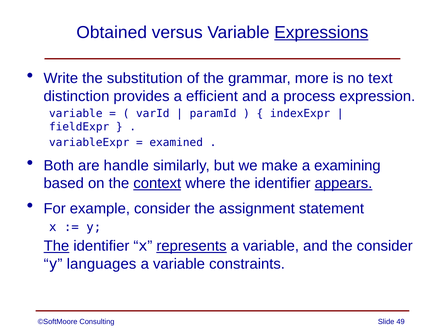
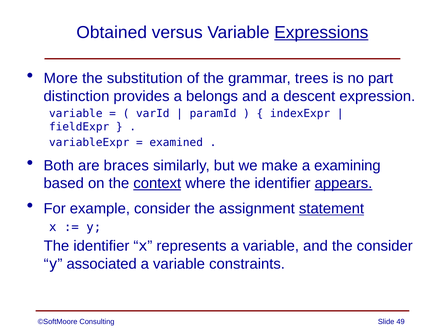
Write: Write -> More (61, 79)
more: more -> trees (312, 79)
text: text -> part (381, 79)
efficient: efficient -> belongs (212, 96)
process: process -> descent (309, 96)
handle: handle -> braces (126, 166)
statement underline: none -> present (332, 209)
The underline: present -> none (56, 247)
represents underline: present -> none (191, 247)
languages: languages -> associated (102, 264)
